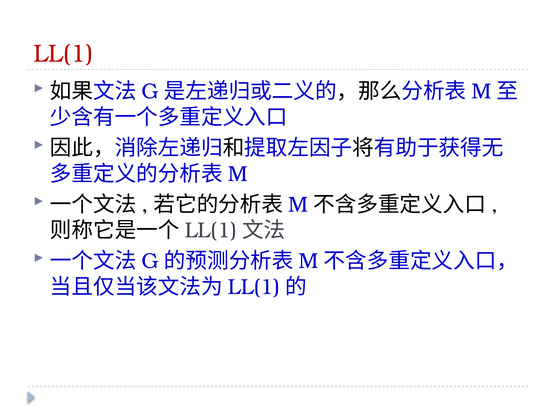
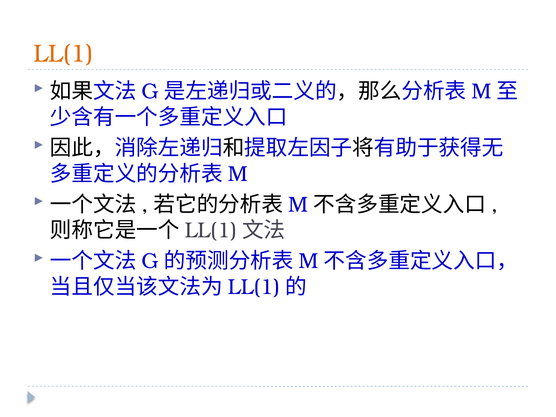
LL(1 colour: red -> orange (63, 54)
